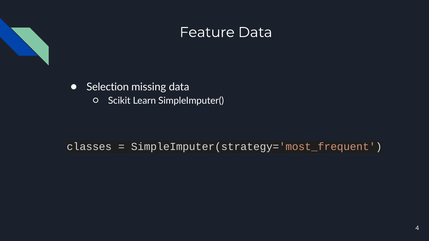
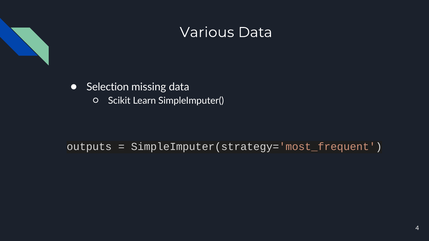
Feature: Feature -> Various (207, 32)
classes: classes -> outputs (89, 147)
